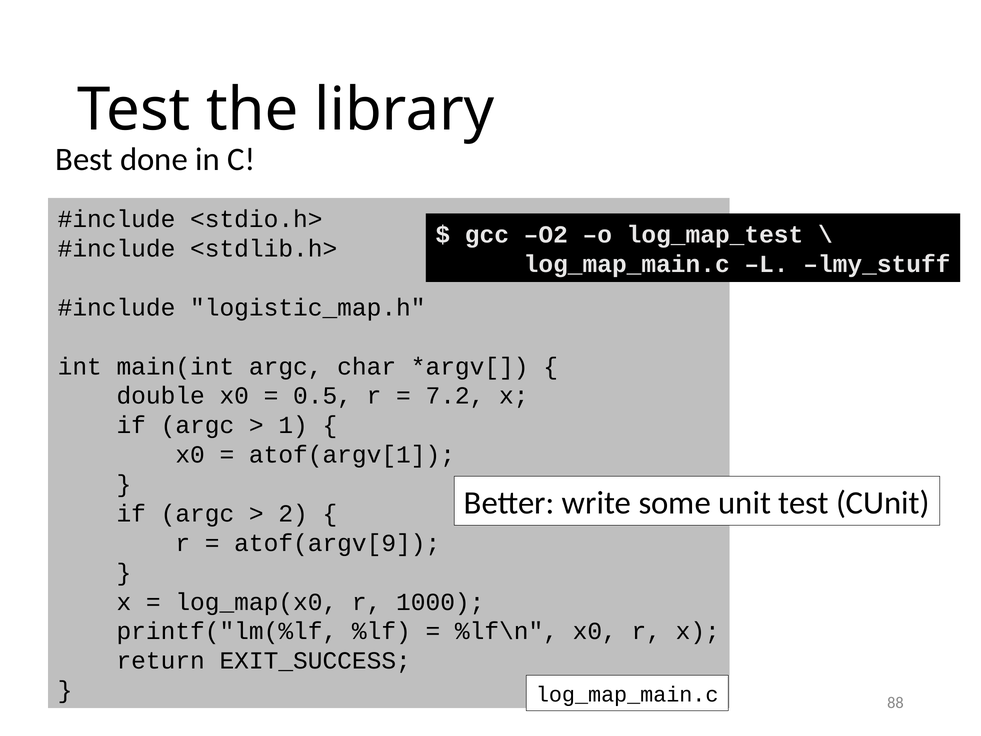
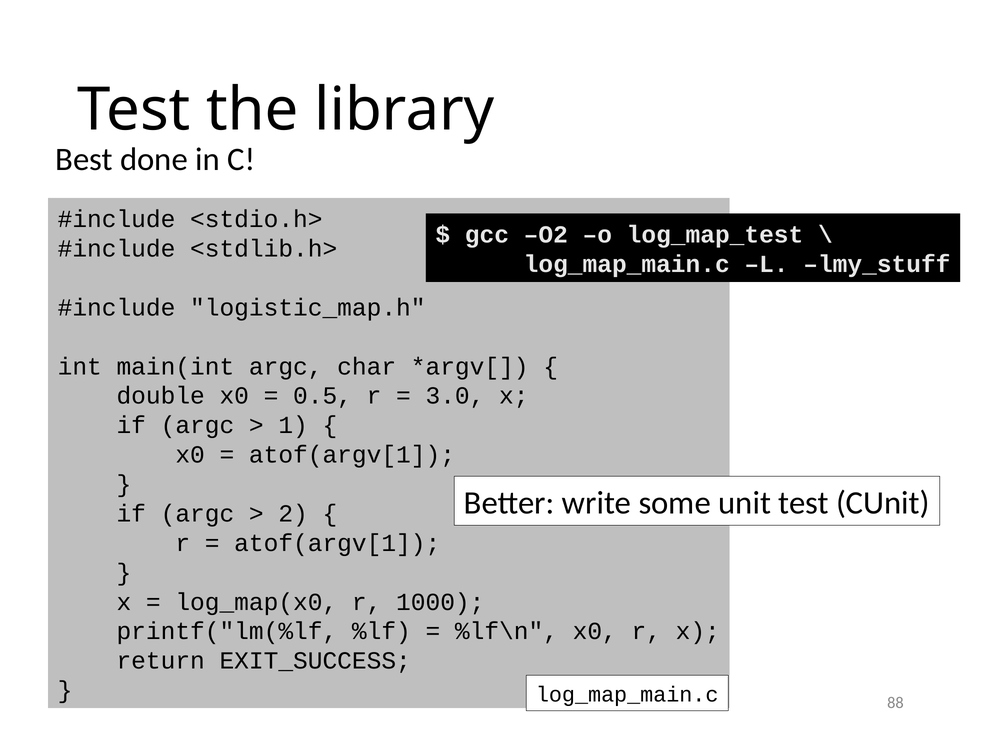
7.2: 7.2 -> 3.0 (455, 396)
atof(argv[9: atof(argv[9 -> atof(argv[1 (337, 543)
